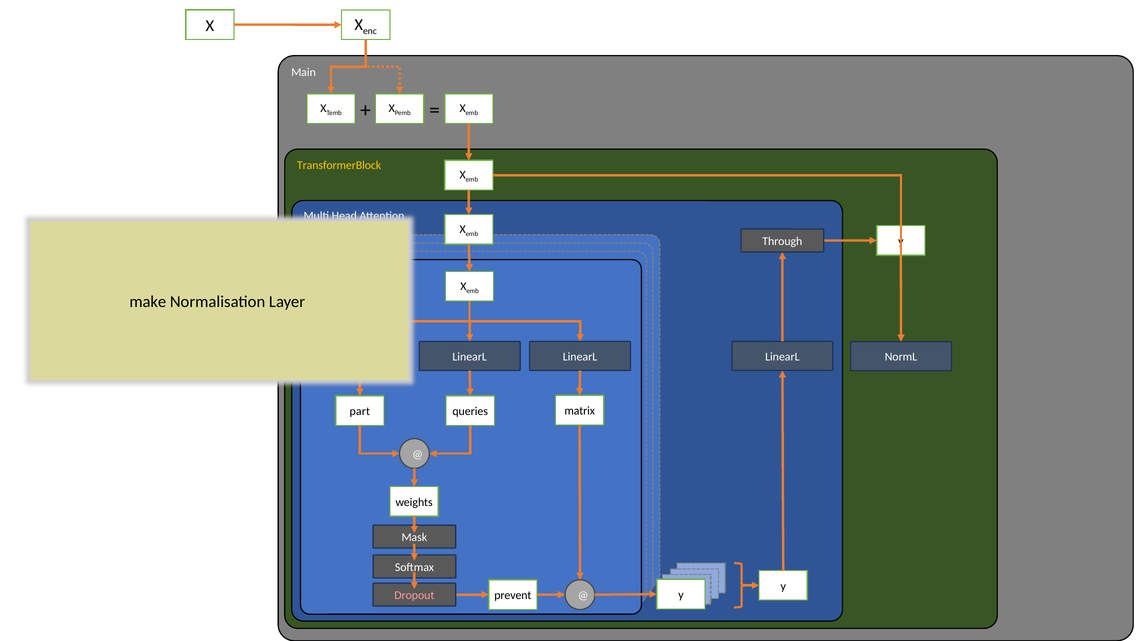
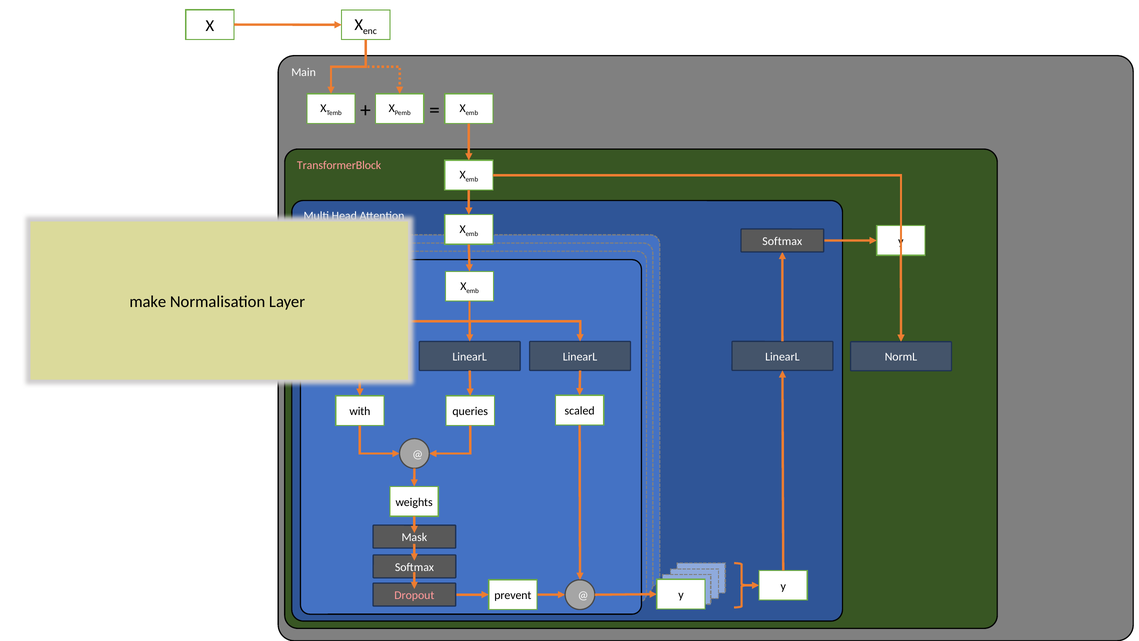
TransformerBlock colour: yellow -> pink (339, 165)
Through: Through -> Softmax (782, 241)
matrix: matrix -> scaled (580, 411)
part: part -> with (360, 411)
